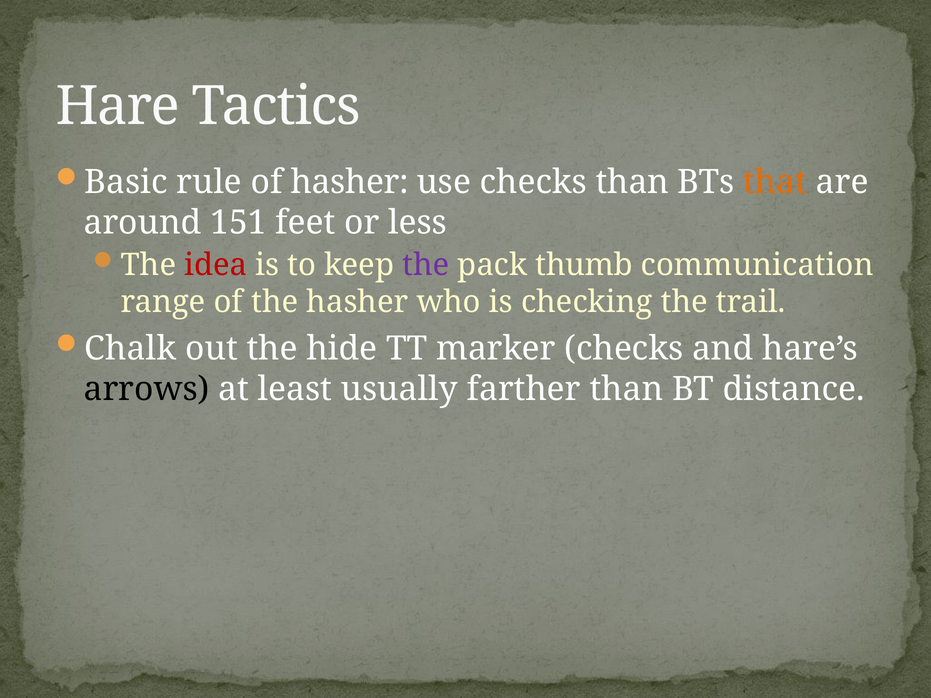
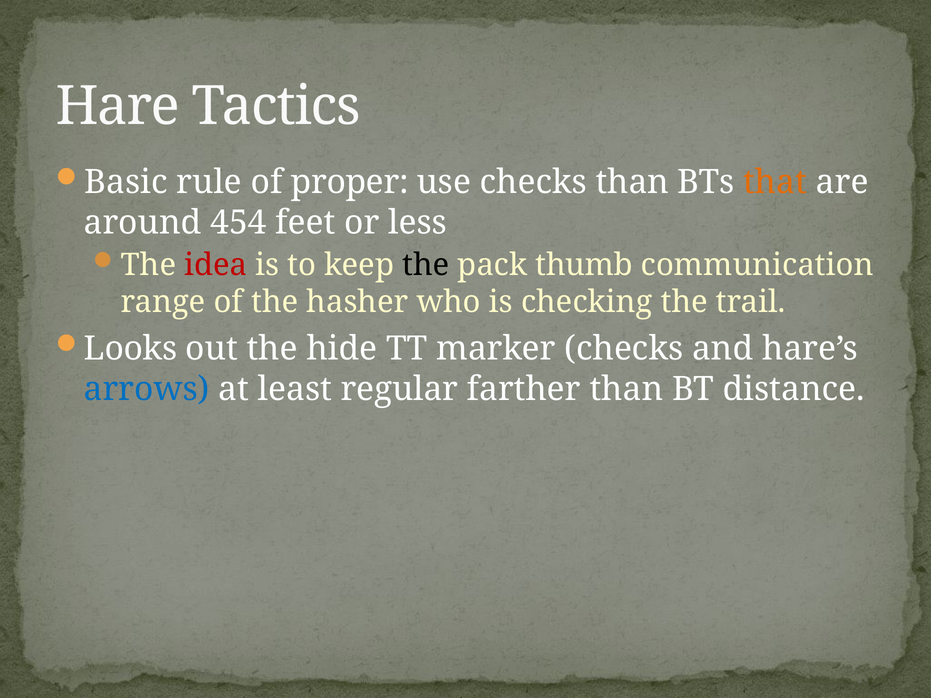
of hasher: hasher -> proper (350, 182)
151: 151 -> 454 (239, 223)
the colour: purple -> black (426, 265)
Chalk: Chalk -> Looks (131, 349)
arrows colour: black -> blue (147, 389)
usually: usually -> regular (399, 389)
